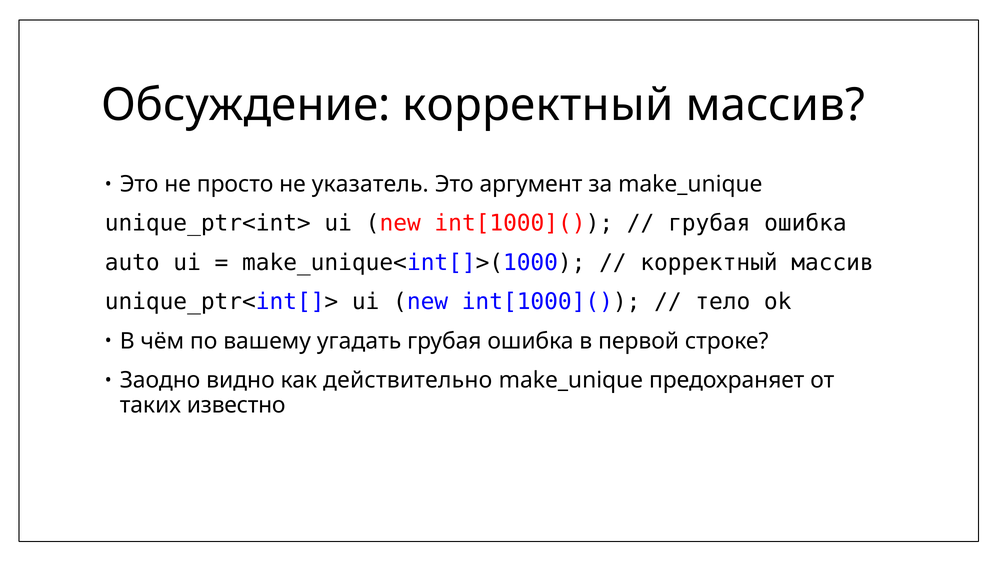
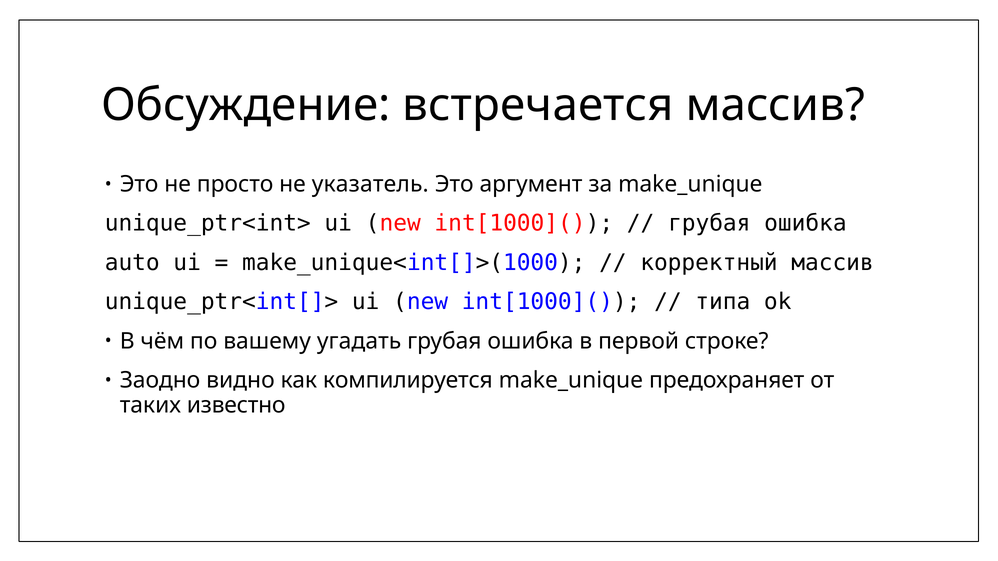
Обсуждение корректный: корректный -> встречается (538, 105)
тело: тело -> типа (723, 302)
действительно: действительно -> компилируется (408, 381)
